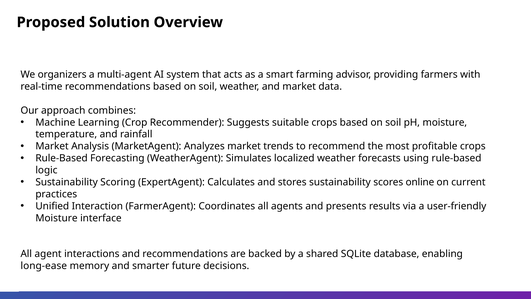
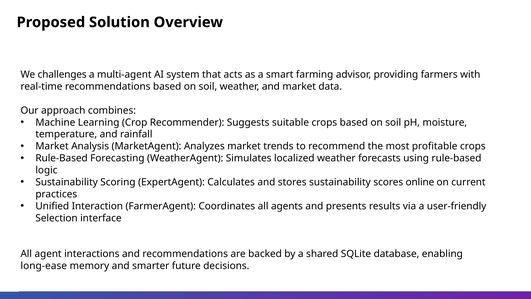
organizers: organizers -> challenges (62, 74)
Moisture: Moisture -> Selection (57, 218)
